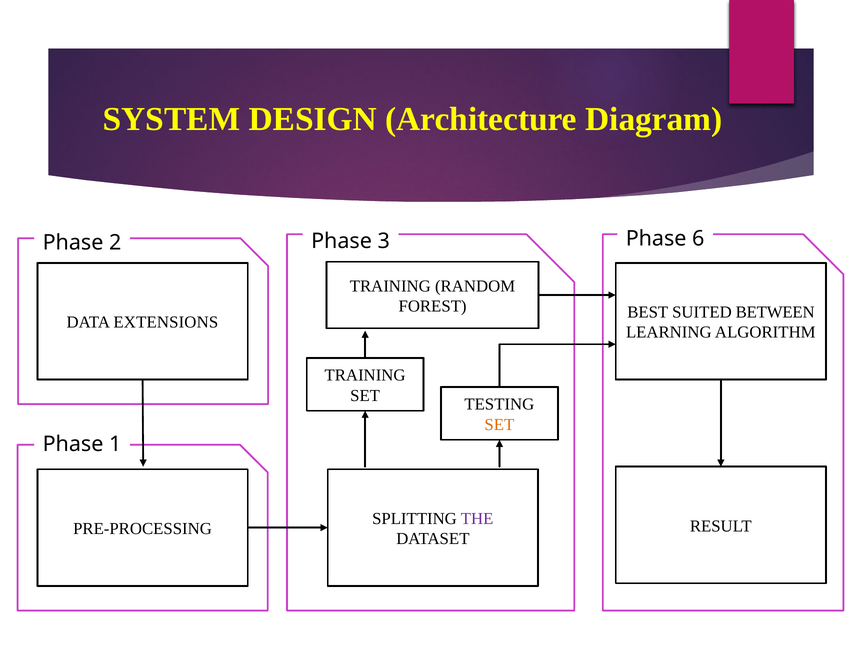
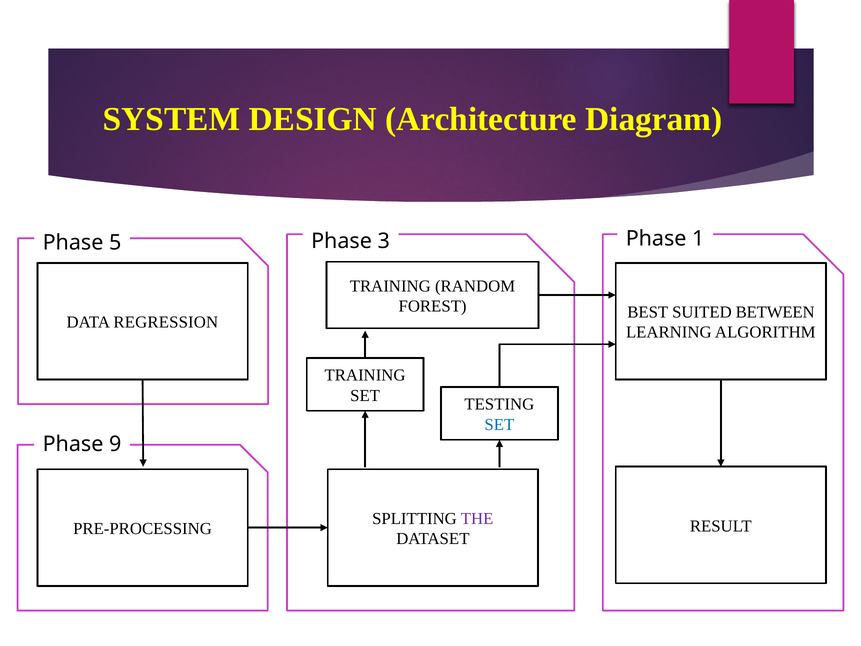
6: 6 -> 1 (698, 239)
2: 2 -> 5 (115, 242)
EXTENSIONS: EXTENSIONS -> REGRESSION (166, 322)
SET colour: orange -> blue (499, 424)
1: 1 -> 9 (115, 444)
